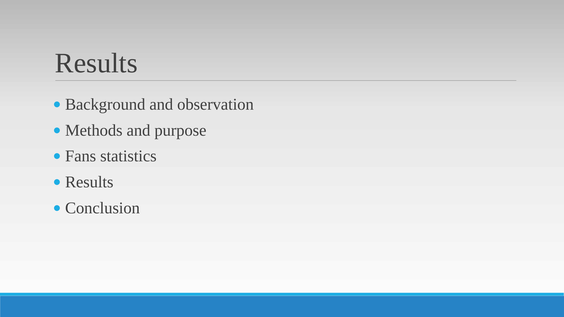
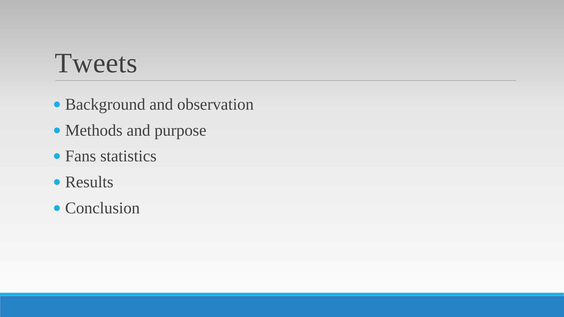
Results: Results -> Tweets (96, 63)
